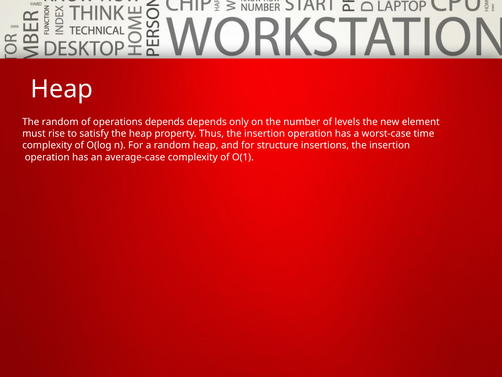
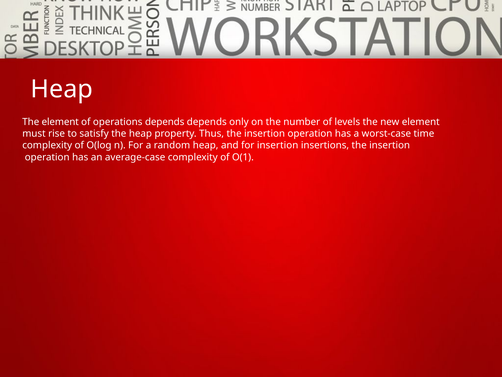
The random: random -> element (60, 122)
for structure: structure -> insertion (278, 145)
